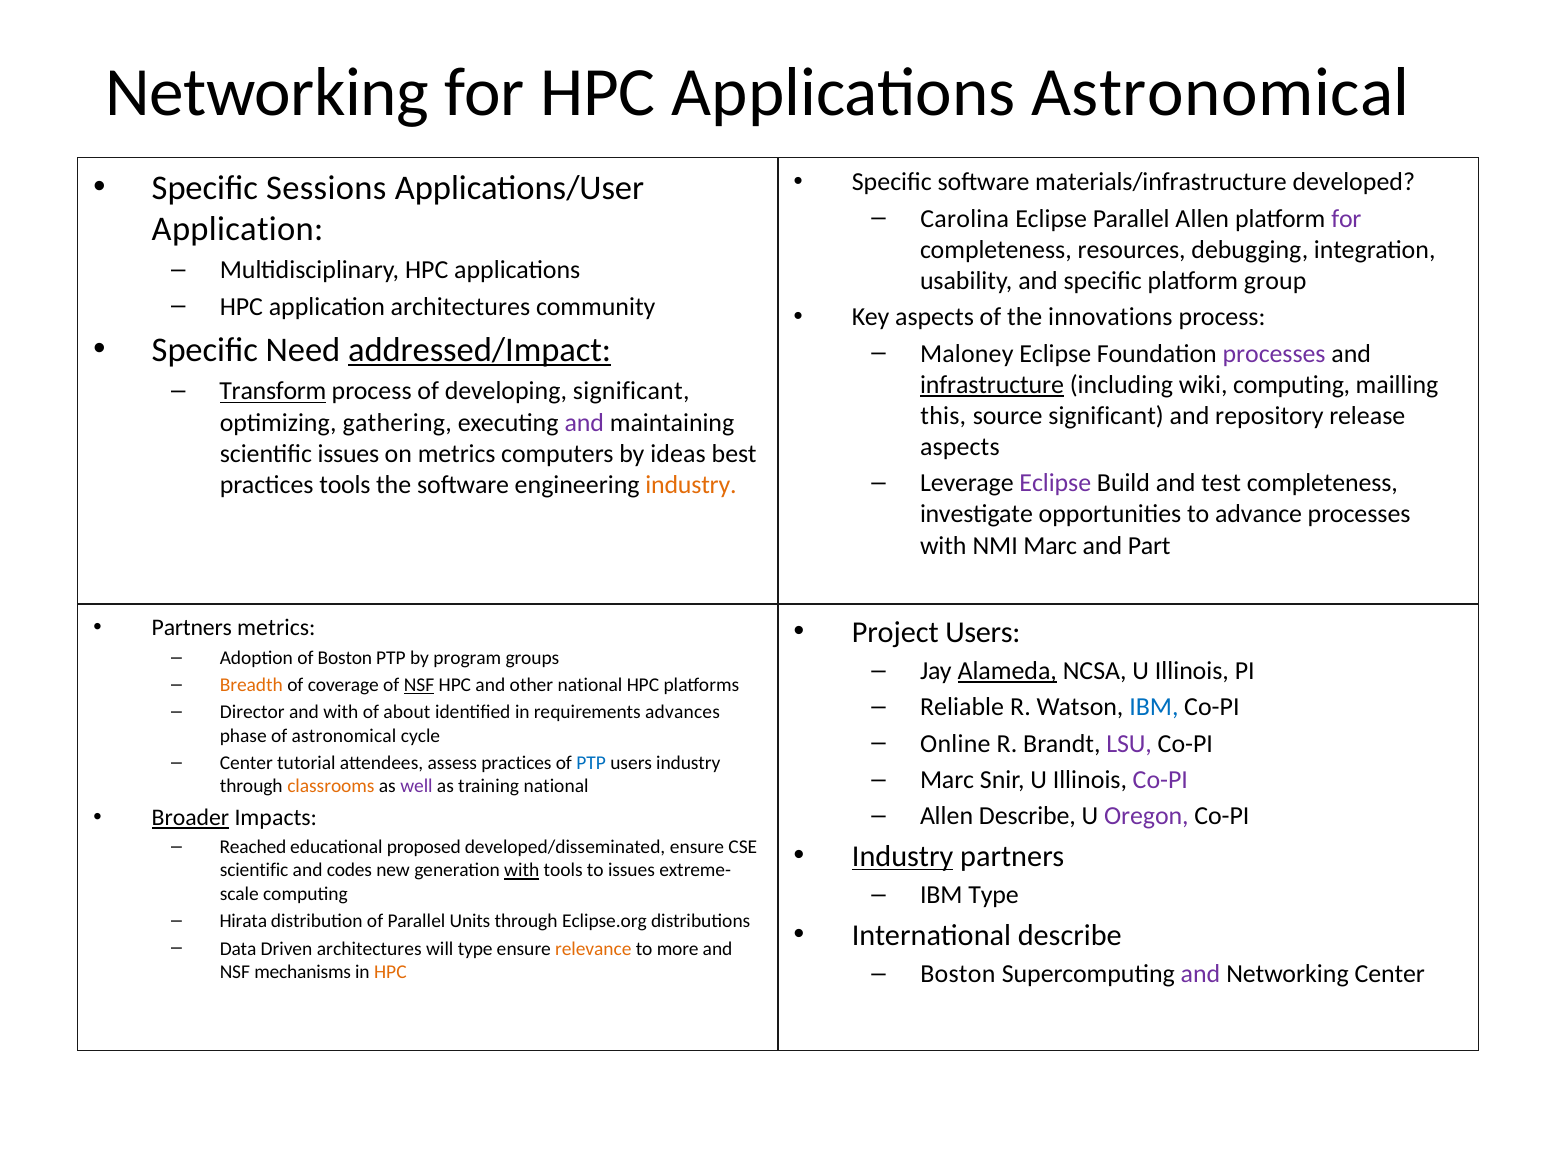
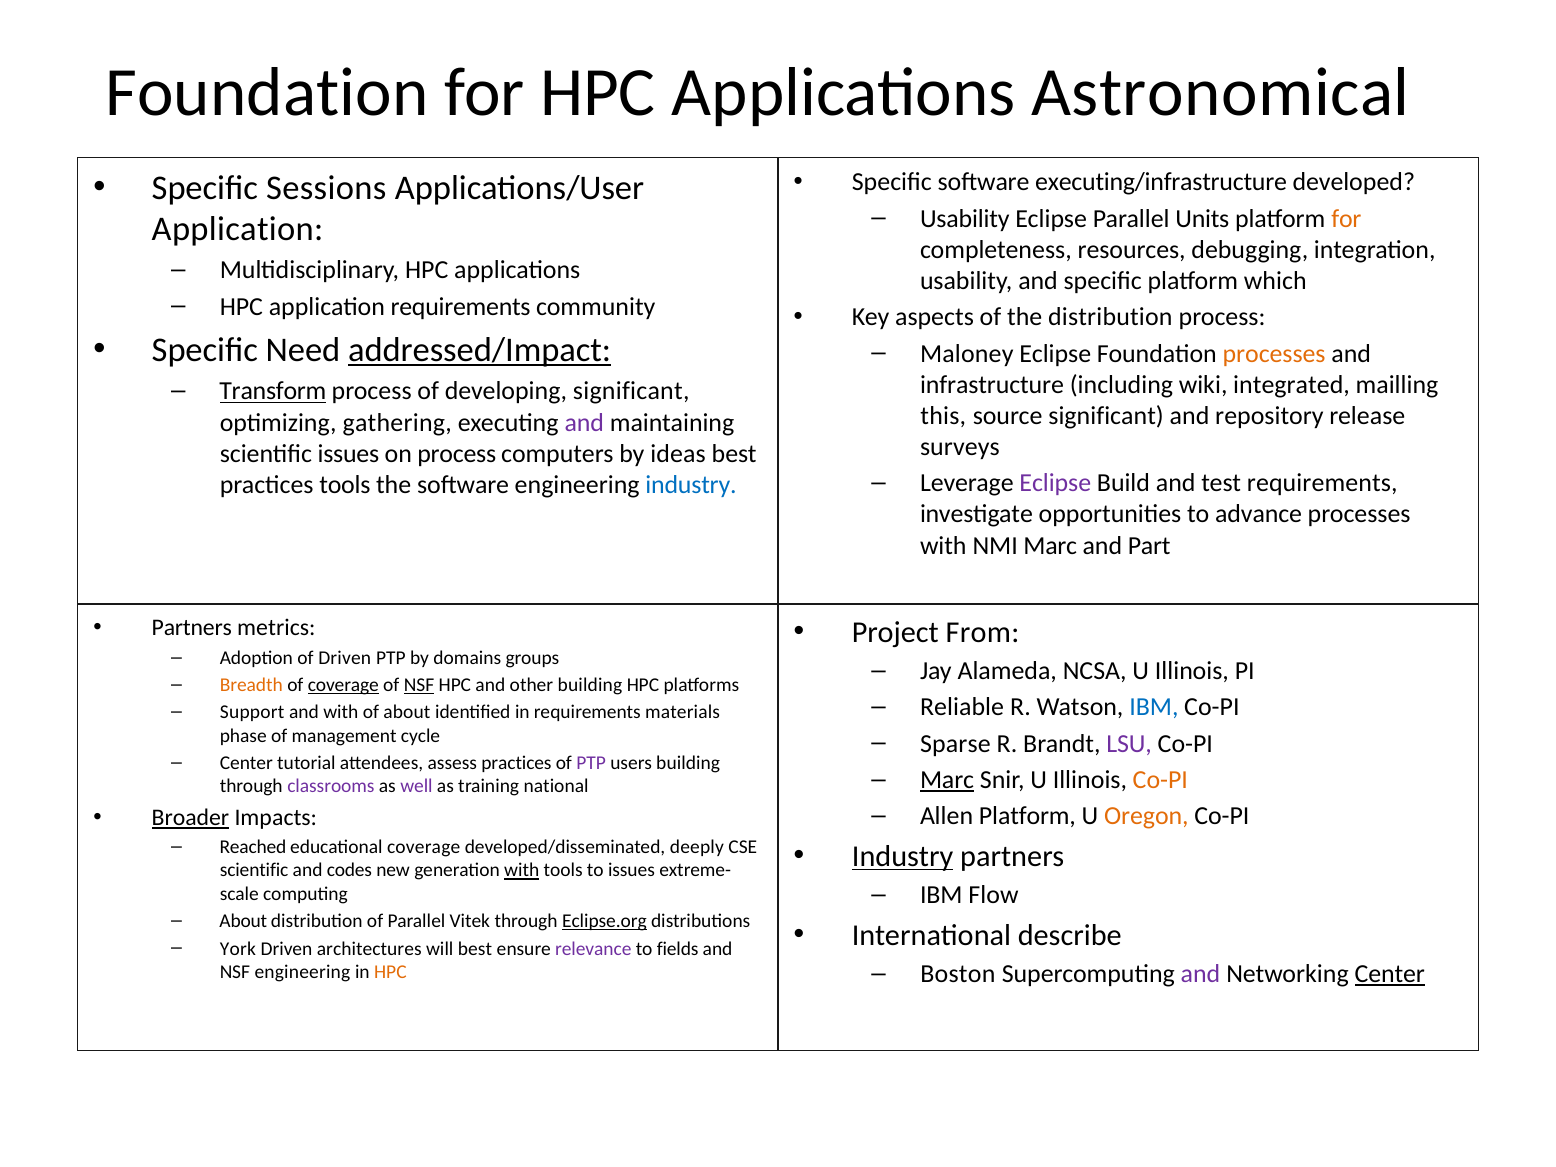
Networking: Networking -> Foundation (267, 93)
materials/infrastructure: materials/infrastructure -> executing/infrastructure (1161, 182)
Carolina: Carolina -> Usability (965, 219)
Parallel Allen: Allen -> Units (1202, 219)
for colour: purple -> orange (1346, 219)
group: group -> which (1275, 281)
application architectures: architectures -> requirements (461, 307)
the innovations: innovations -> distribution (1110, 317)
processes colour: purple -> orange (1274, 354)
infrastructure underline: present -> none (992, 385)
wiki computing: computing -> integrated (1292, 385)
aspects: aspects -> surveys (960, 447)
on metrics: metrics -> process (457, 454)
test completeness: completeness -> requirements (1322, 483)
industry colour: orange -> blue (691, 485)
Project Users: Users -> From (983, 632)
of Boston: Boston -> Driven (345, 658)
program: program -> domains (467, 658)
Alameda underline: present -> none (1007, 671)
coverage underline: none -> present (343, 685)
other national: national -> building (590, 685)
Director: Director -> Support (252, 712)
advances: advances -> materials (683, 712)
of astronomical: astronomical -> management (344, 736)
Online: Online -> Sparse (955, 744)
PTP colour: blue -> purple (591, 763)
users industry: industry -> building (688, 763)
Marc underline: none -> present (947, 780)
Co-PI colour: purple -> orange (1160, 780)
classrooms colour: orange -> purple (331, 786)
Allen Describe: Describe -> Platform (1027, 816)
Oregon colour: purple -> orange (1146, 816)
educational proposed: proposed -> coverage (424, 847)
developed/disseminated ensure: ensure -> deeply (697, 847)
IBM Type: Type -> Flow (994, 895)
Hirata: Hirata -> About (243, 921)
Units: Units -> Vitek (470, 921)
Eclipse.org underline: none -> present (604, 921)
Data: Data -> York (238, 949)
will type: type -> best (475, 949)
relevance colour: orange -> purple (593, 949)
more: more -> fields (678, 949)
Center underline: none -> present (1390, 974)
NSF mechanisms: mechanisms -> engineering (302, 972)
